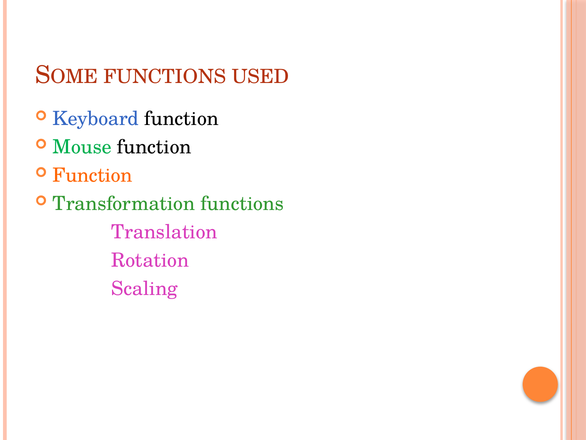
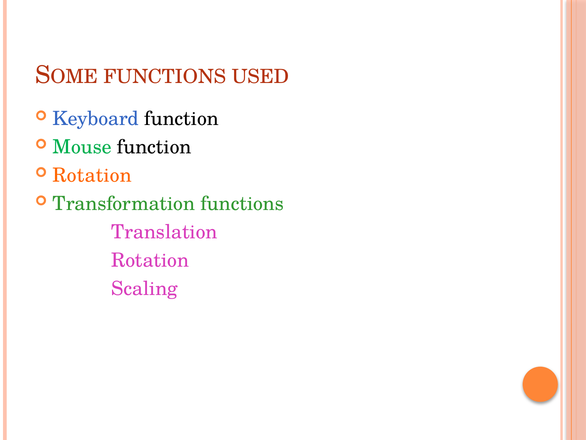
Function: Function -> Rotation (92, 175)
